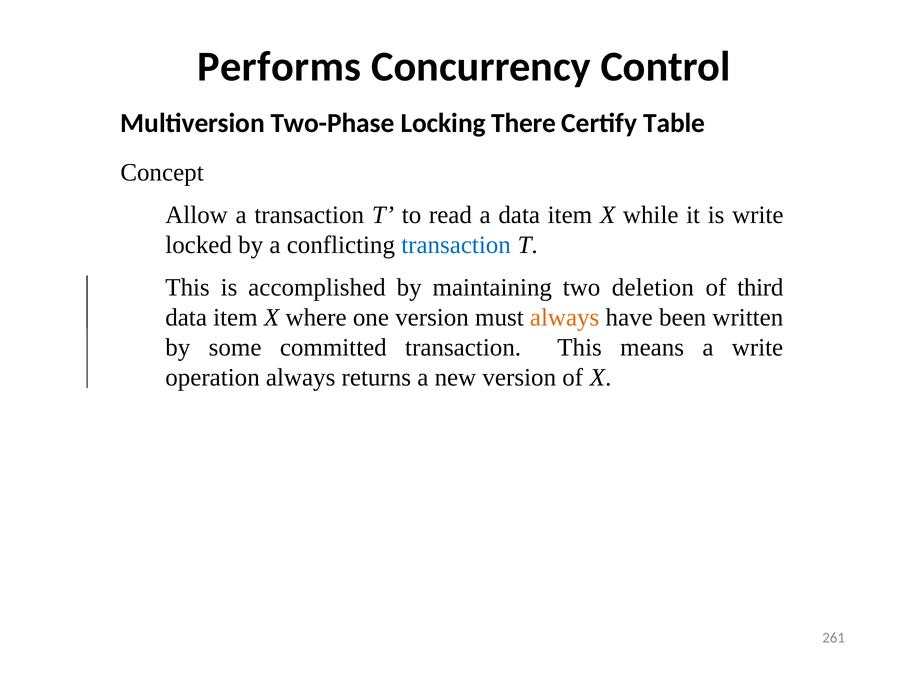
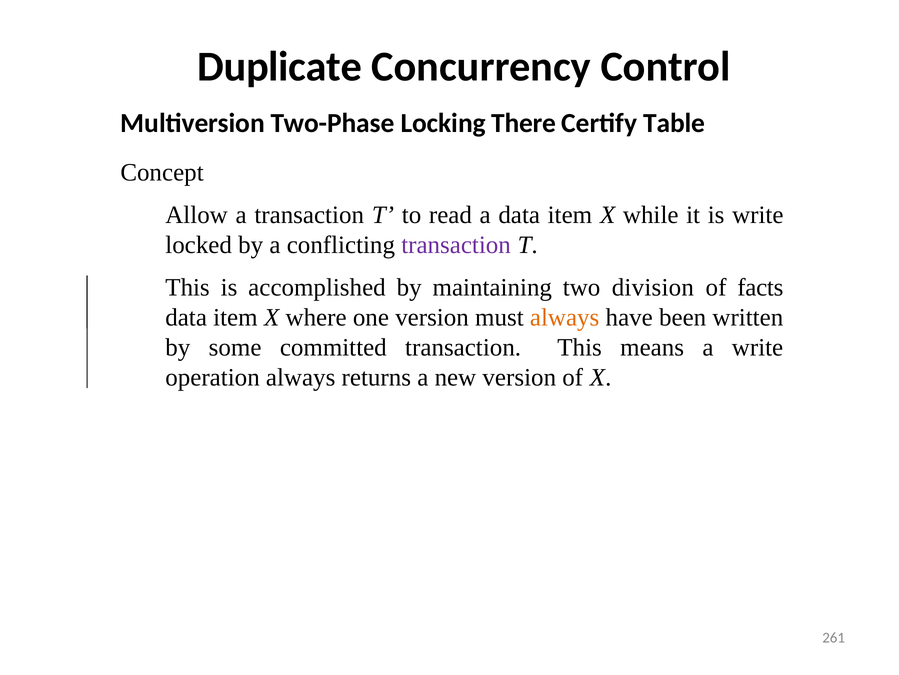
Performs: Performs -> Duplicate (280, 67)
transaction colour: blue -> purple (456, 245)
deletion: deletion -> division (653, 287)
third: third -> facts (760, 287)
